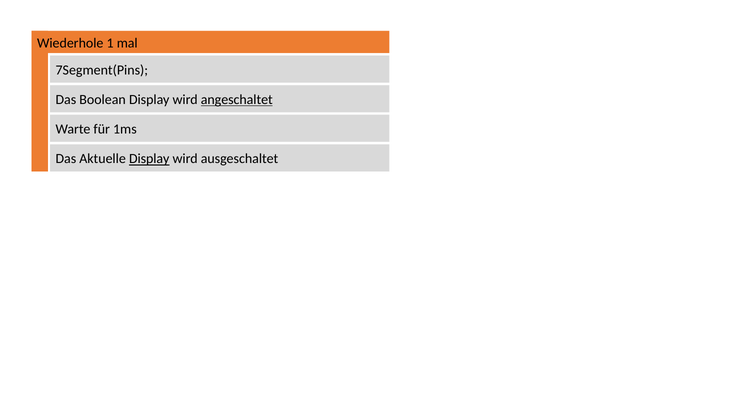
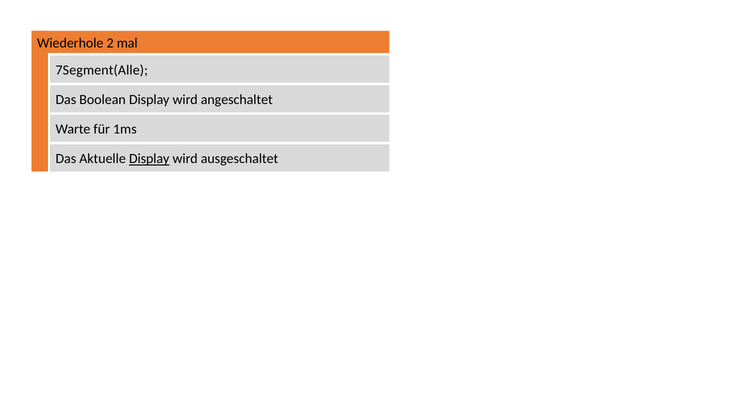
1: 1 -> 2 (110, 43)
7Segment(Pins: 7Segment(Pins -> 7Segment(Alle (102, 70)
angeschaltet underline: present -> none (237, 100)
